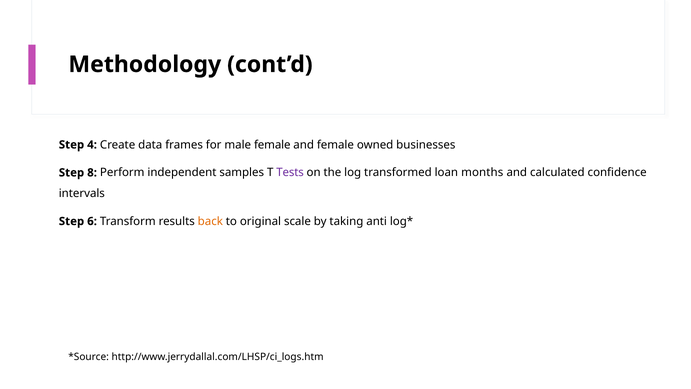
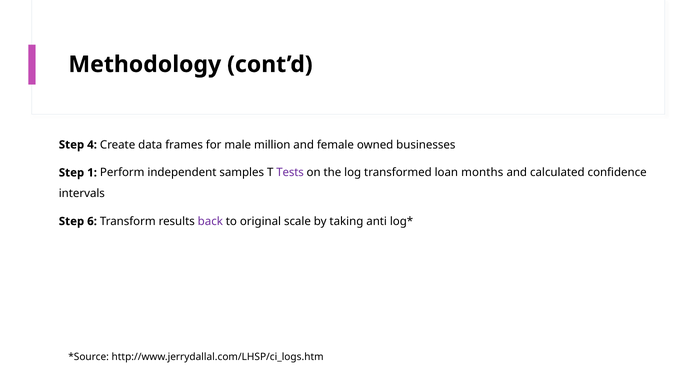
male female: female -> million (272, 145)
8: 8 -> 1 (92, 173)
back colour: orange -> purple (210, 221)
